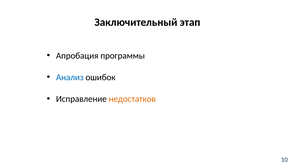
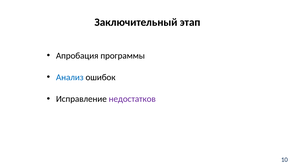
недостатков colour: orange -> purple (132, 99)
